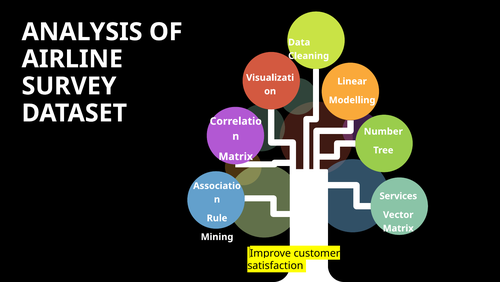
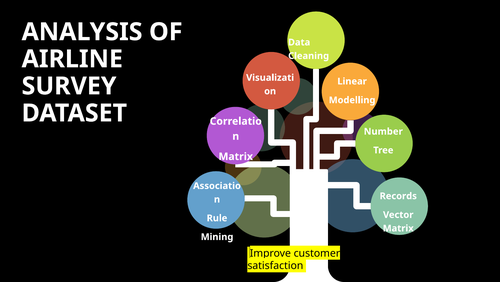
Services: Services -> Records (398, 196)
